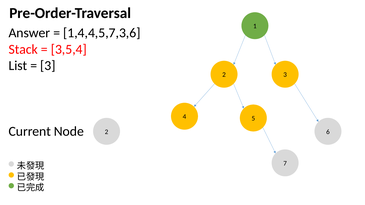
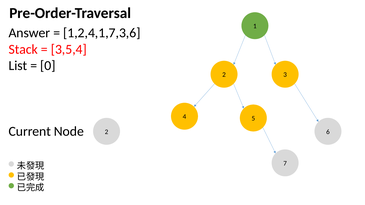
1,4,4,5,7,3,6: 1,4,4,5,7,3,6 -> 1,2,4,1,7,3,6 (102, 33)
3: 3 -> 0 (48, 66)
